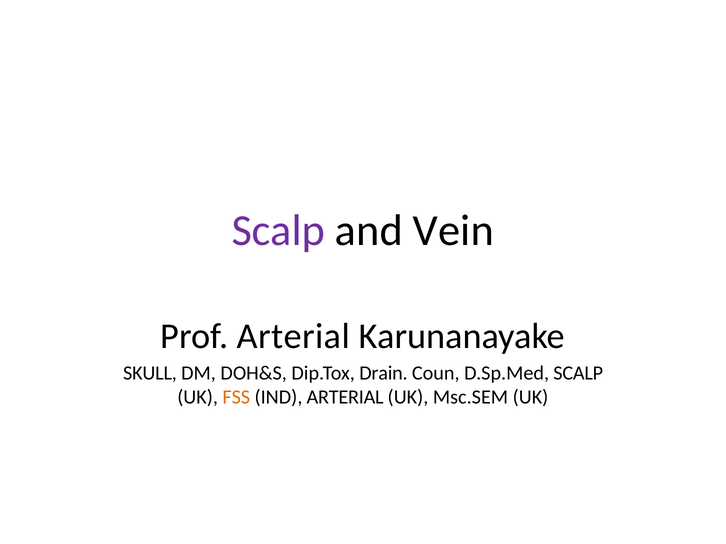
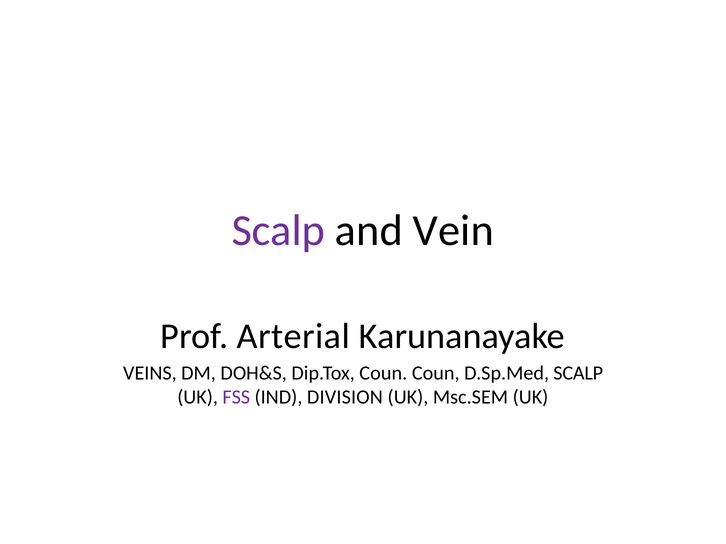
SKULL: SKULL -> VEINS (150, 373)
Dip.Tox Drain: Drain -> Coun (383, 373)
FSS colour: orange -> purple (236, 398)
IND ARTERIAL: ARTERIAL -> DIVISION (345, 398)
